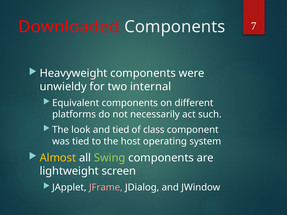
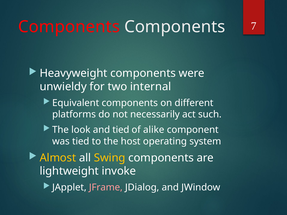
Downloaded: Downloaded -> Components (69, 27)
class: class -> alike (154, 130)
Swing colour: light green -> yellow (110, 158)
screen: screen -> invoke (119, 171)
